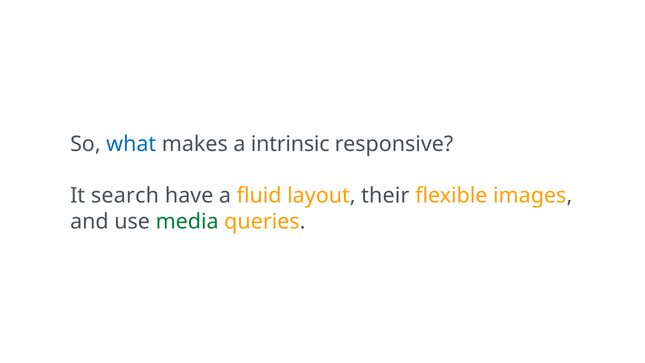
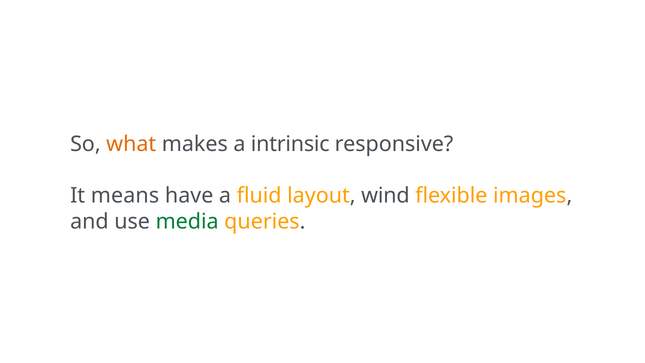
what colour: blue -> orange (131, 144)
search: search -> means (125, 196)
their: their -> wind (385, 196)
